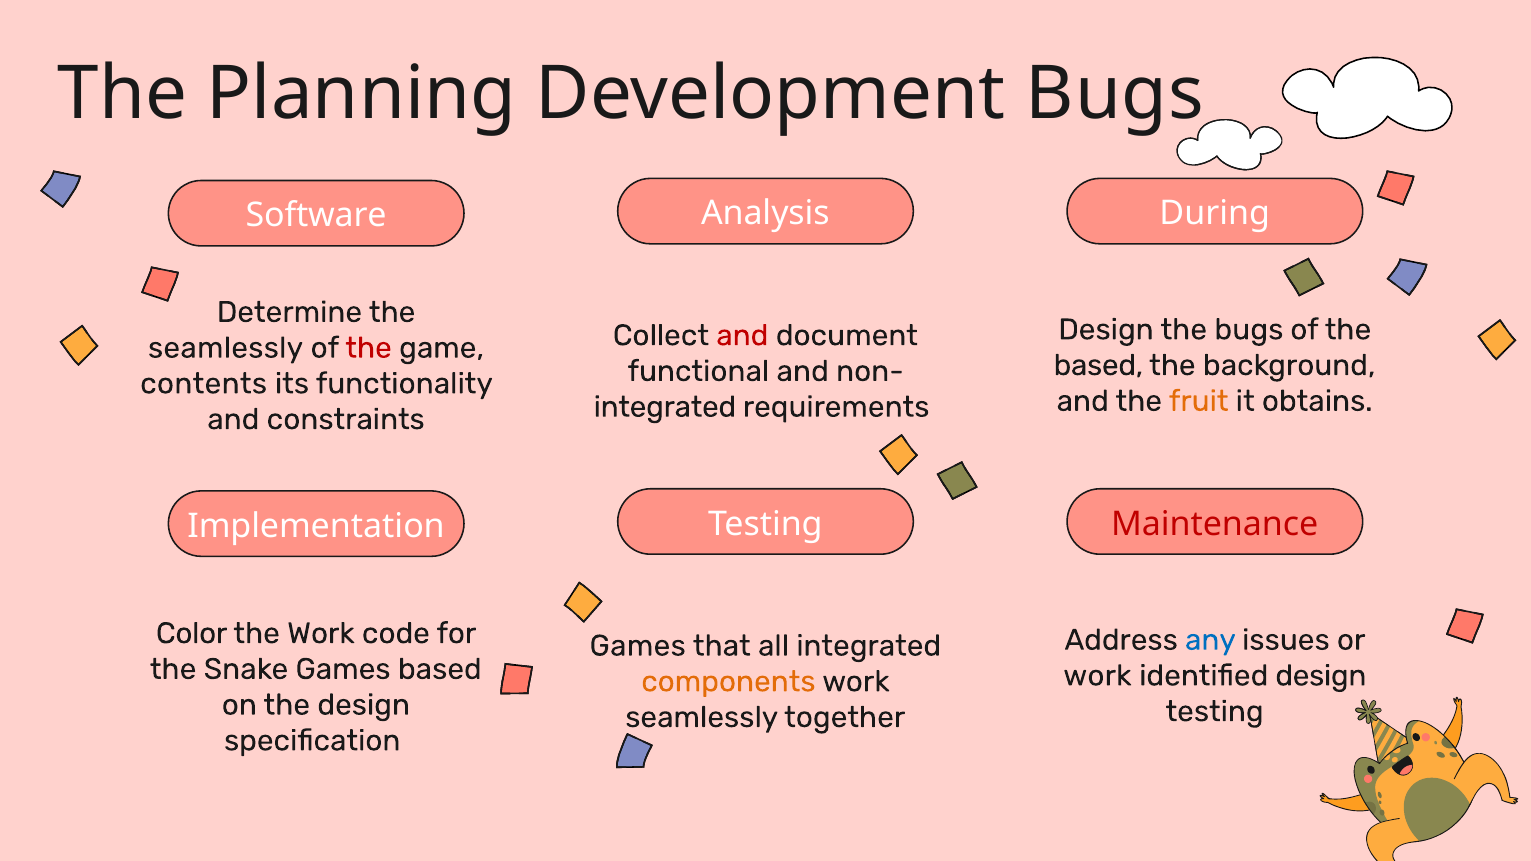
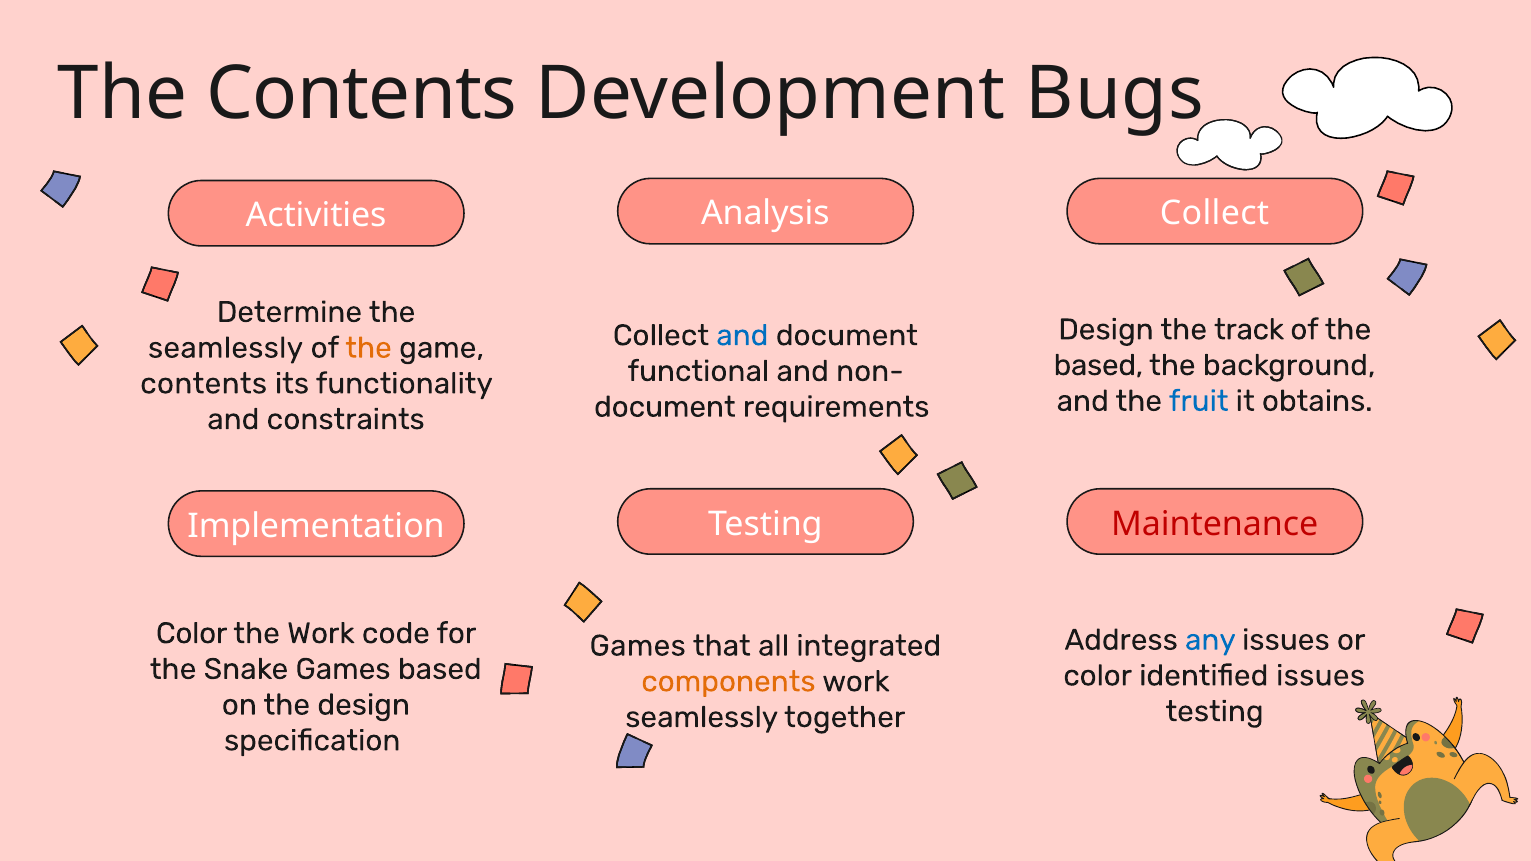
The Planning: Planning -> Contents (362, 94)
During: During -> Collect (1215, 214)
Software: Software -> Activities (316, 216)
the bugs: bugs -> track (1249, 330)
and colour: red -> blue (742, 335)
the colour: red -> orange (369, 348)
fruit colour: orange -> blue (1199, 401)
integrated: integrated -> document (665, 407)
work: work -> color (1098, 676)
identified design: design -> issues (1321, 676)
